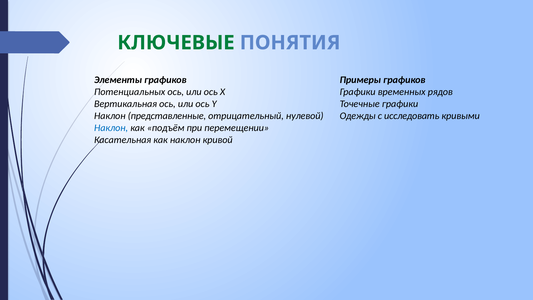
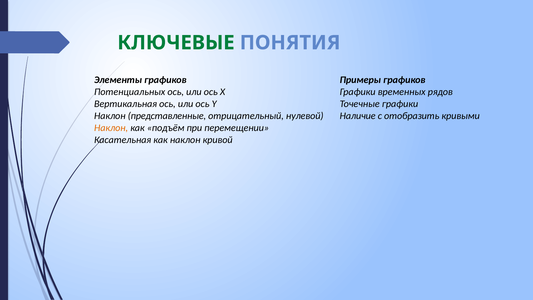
Одежды: Одежды -> Наличие (358, 116)
исследовать: исследовать -> отобразить (412, 116)
Наклон colour: blue -> orange (111, 128)
